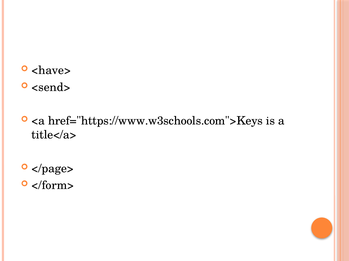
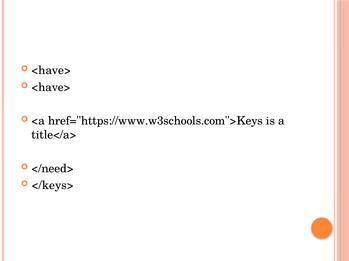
<send>: <send> -> <have> (51, 87)
</page>: </page> -> </need> (53, 169)
</form>: </form> -> </keys> (53, 186)
